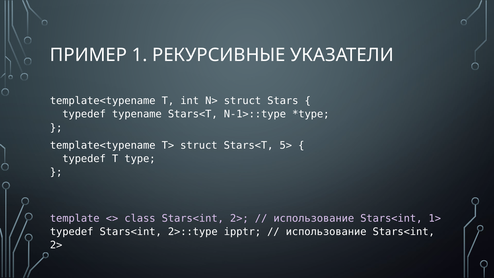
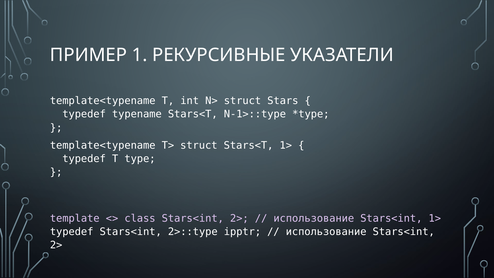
Stars<T 5>: 5> -> 1> (286, 146)
